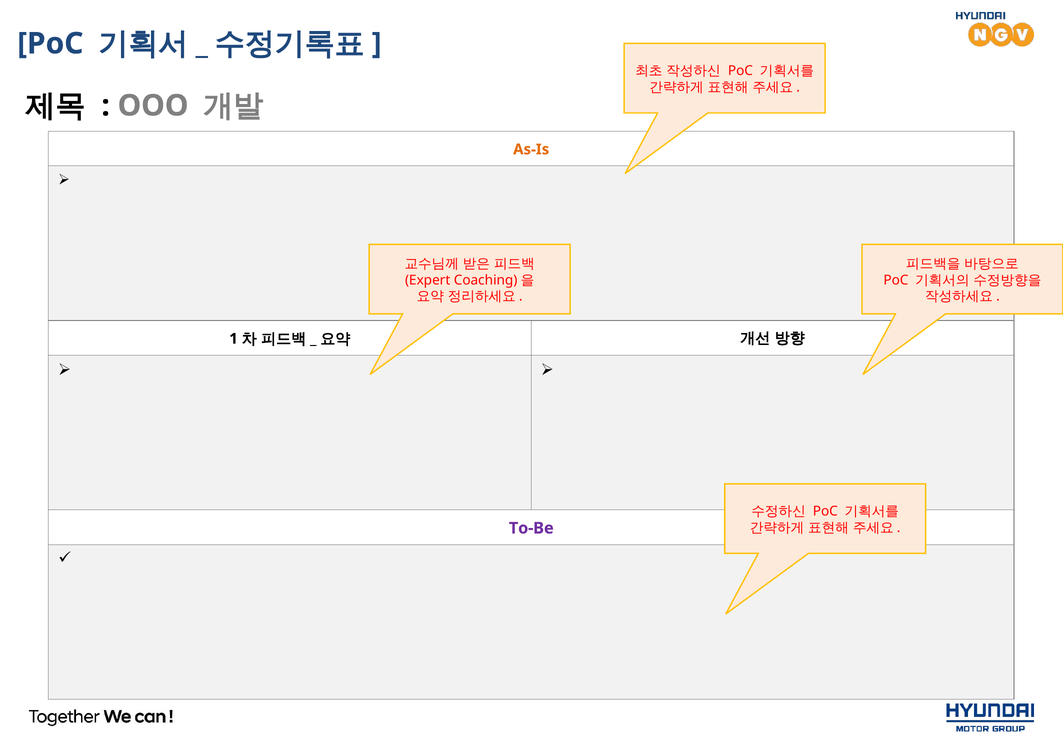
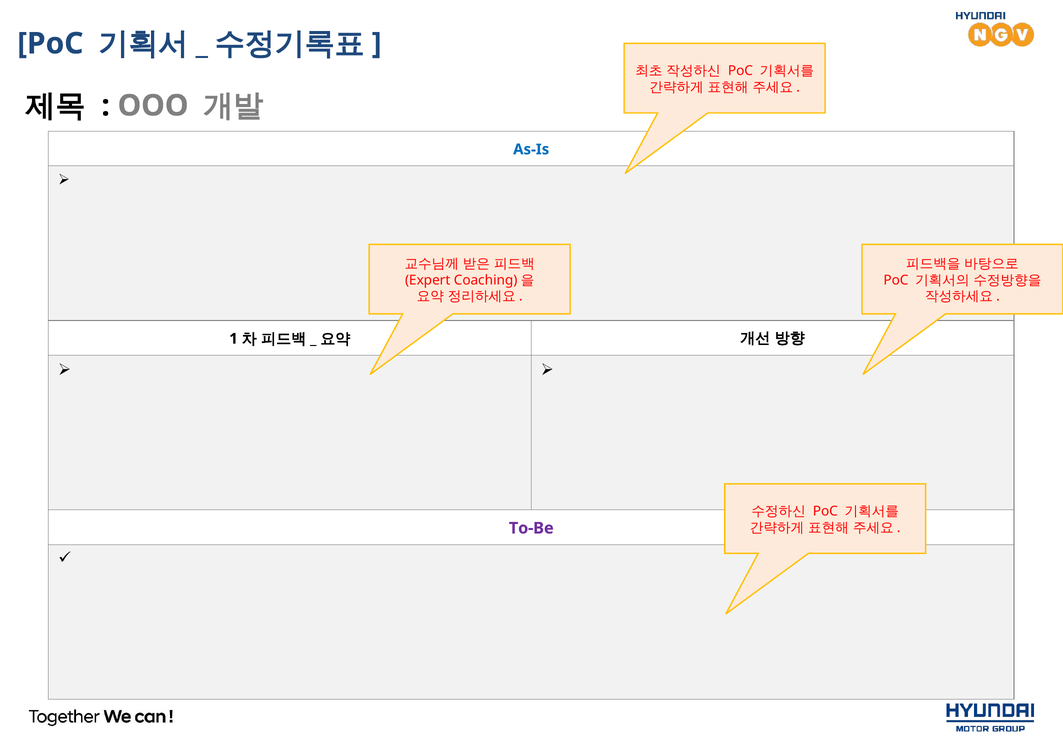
As-Is colour: orange -> blue (531, 149)
